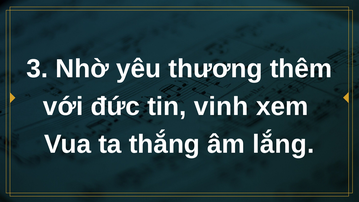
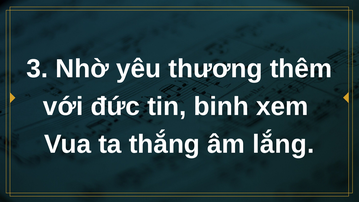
vinh: vinh -> binh (221, 106)
